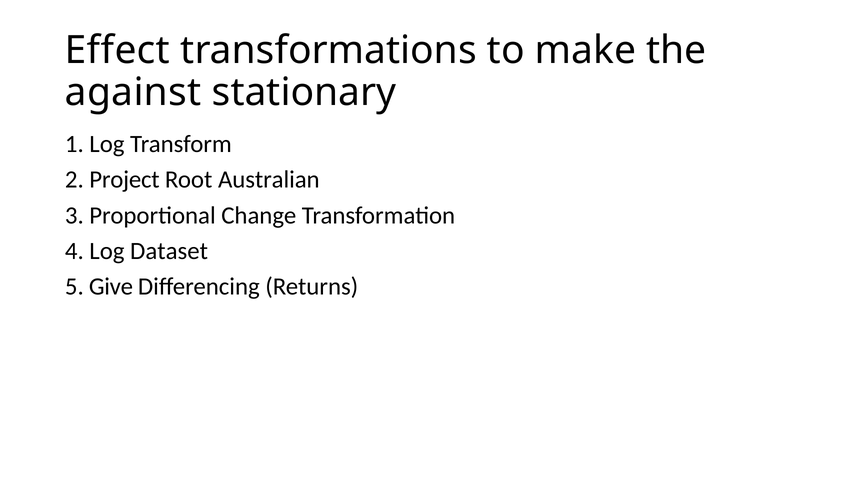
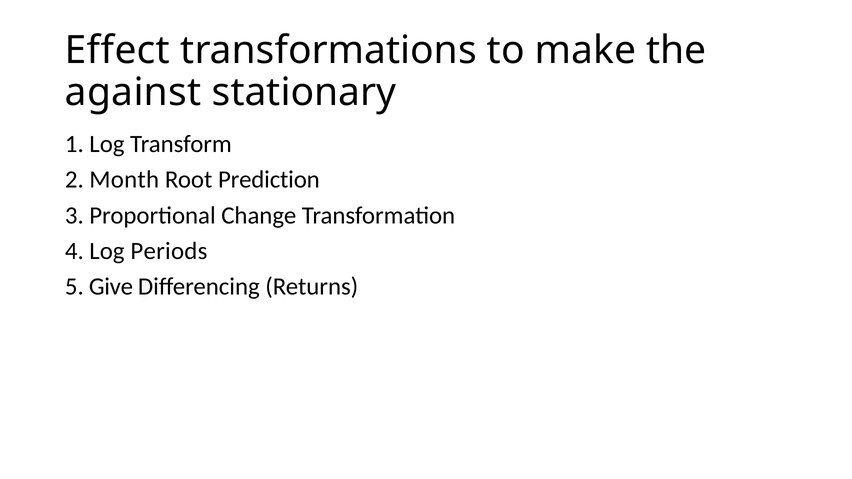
Project: Project -> Month (124, 180)
Australian: Australian -> Prediction (269, 180)
Dataset: Dataset -> Periods (169, 251)
